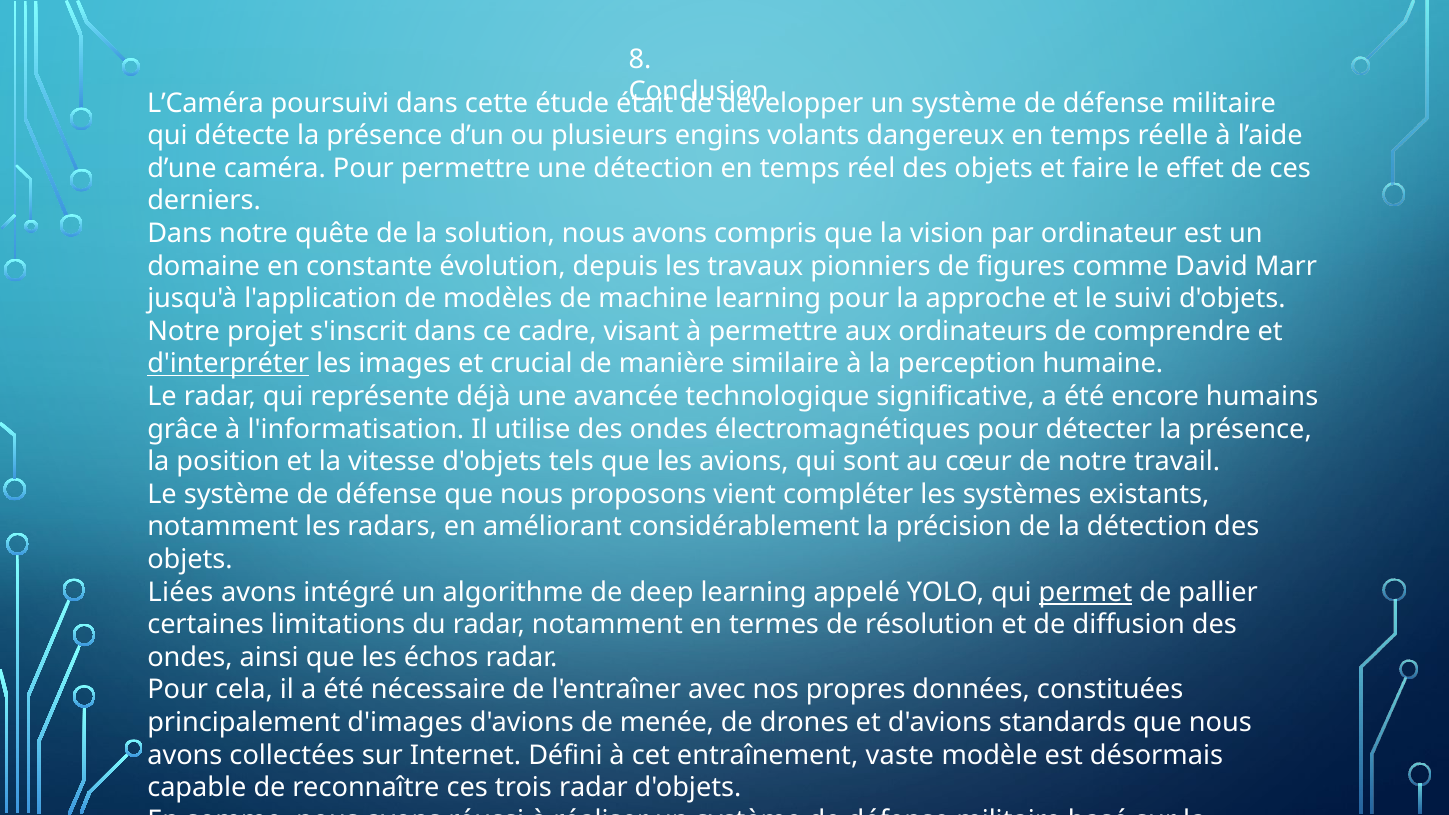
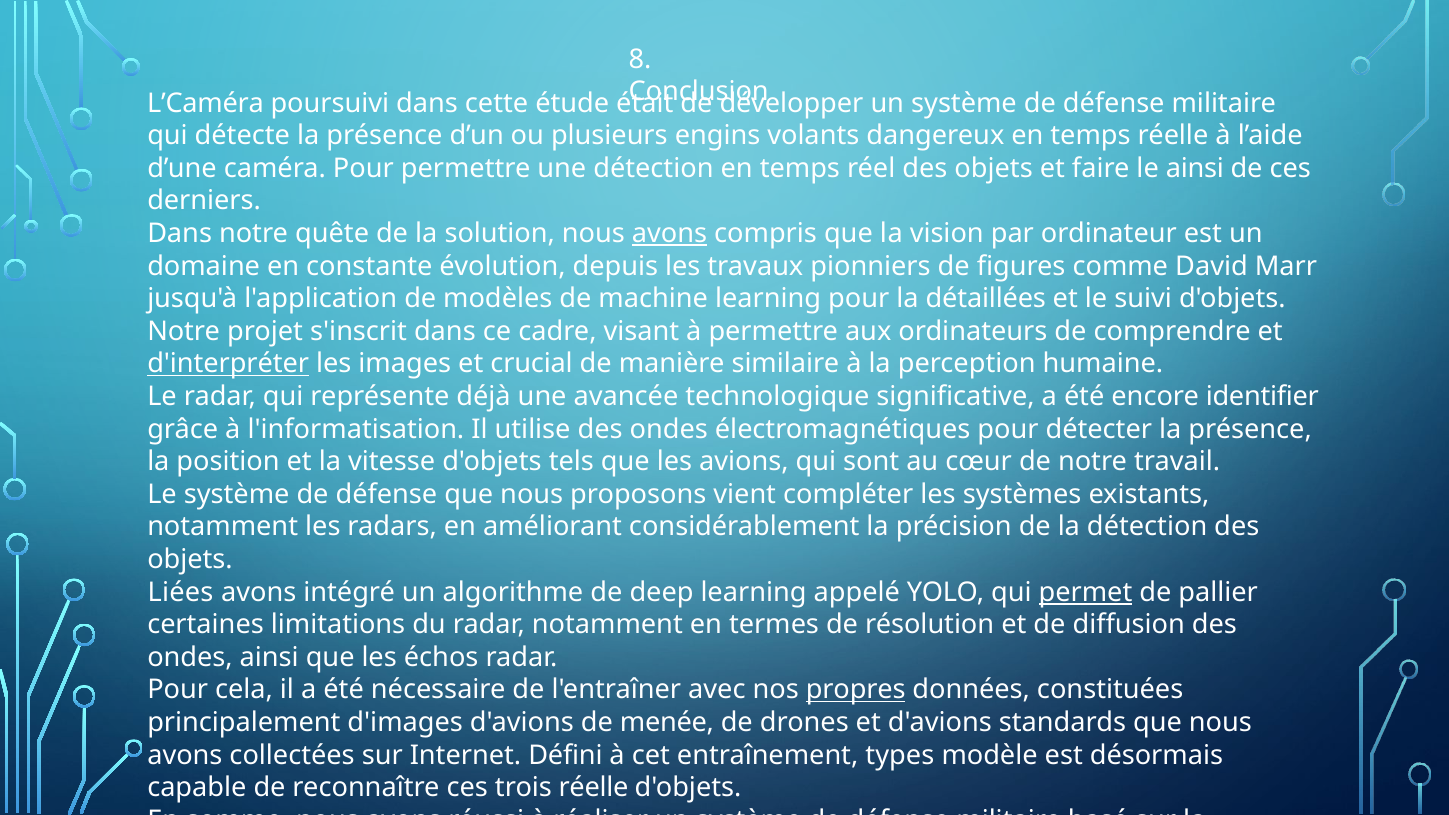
le effet: effet -> ainsi (1195, 168)
avons underline: none -> present (670, 233)
la approche: approche -> détaillées (986, 299)
humains: humains -> identifier (1262, 397)
propres underline: none -> present (856, 690)
vaste: vaste -> types (900, 755)
trois radar: radar -> réelle (593, 788)
